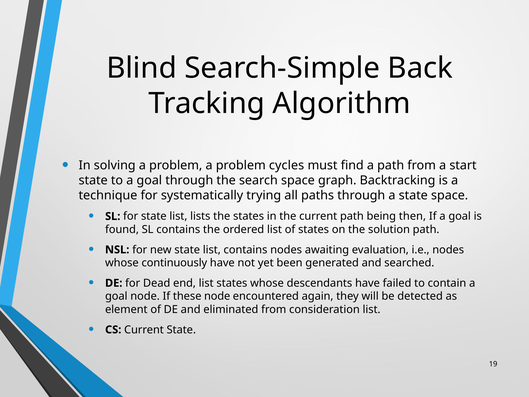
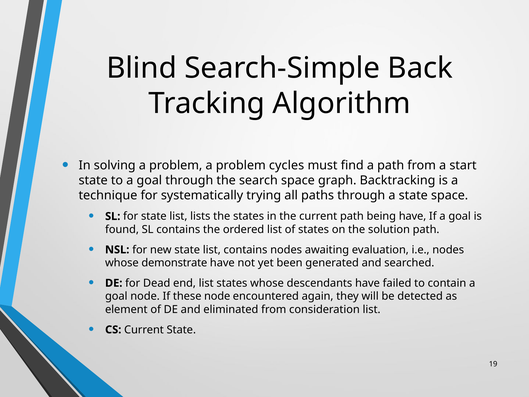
being then: then -> have (413, 216)
continuously: continuously -> demonstrate (174, 263)
